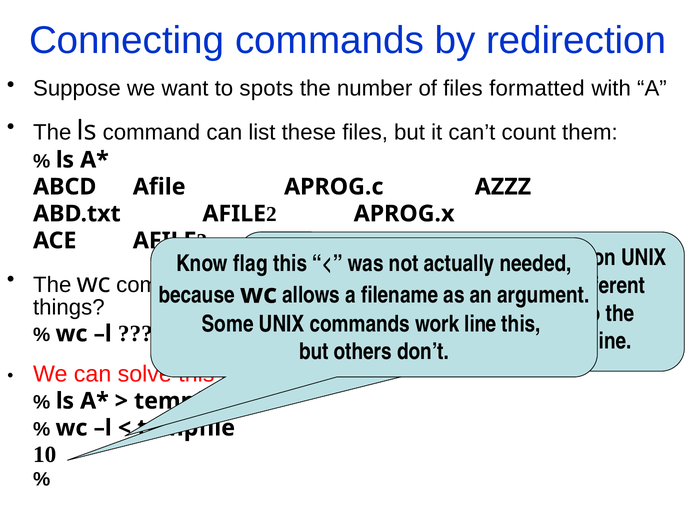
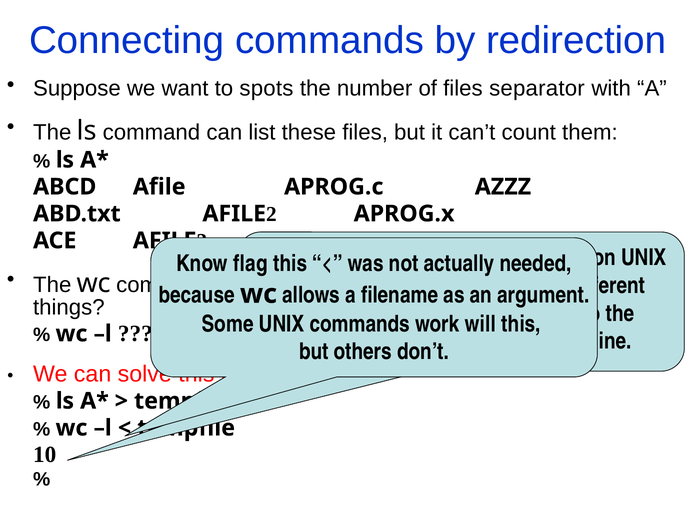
formatted: formatted -> separator (537, 89)
work line: line -> will (480, 324)
